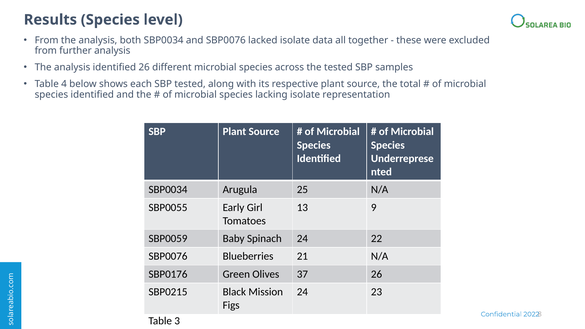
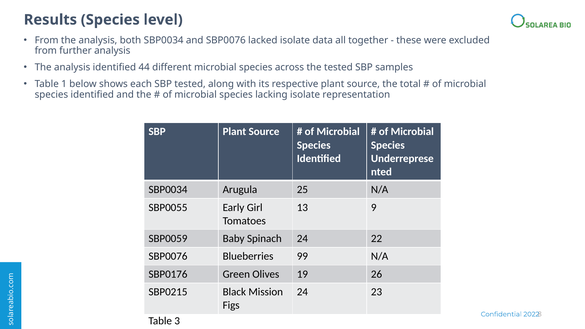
identified 26: 26 -> 44 (144, 67)
4: 4 -> 1 (64, 84)
21: 21 -> 99 (302, 256)
37: 37 -> 19 (302, 274)
